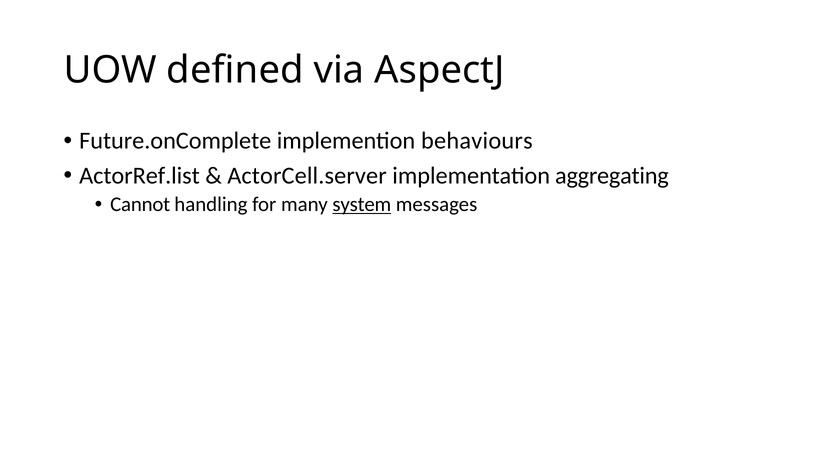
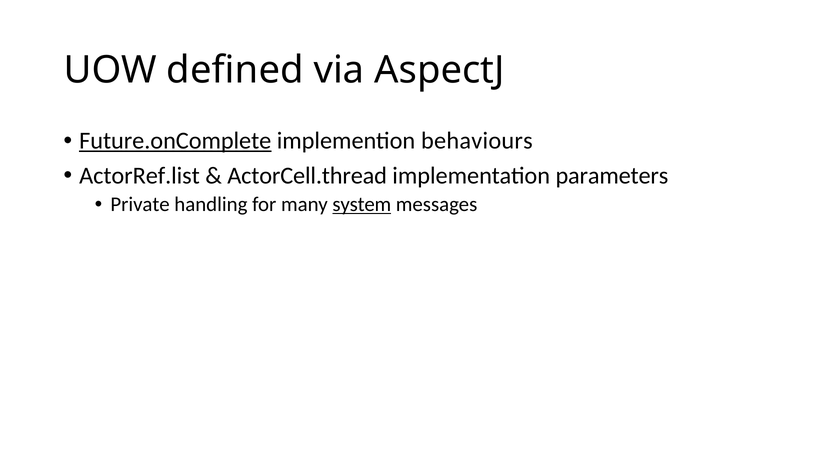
Future.onComplete underline: none -> present (175, 141)
ActorCell.server: ActorCell.server -> ActorCell.thread (307, 176)
aggregating: aggregating -> parameters (612, 176)
Cannot: Cannot -> Private (140, 205)
